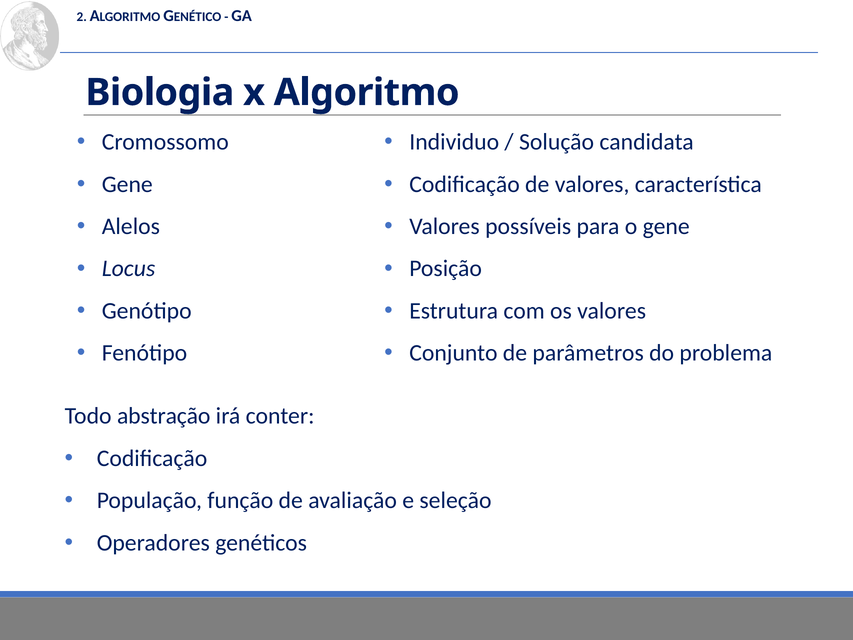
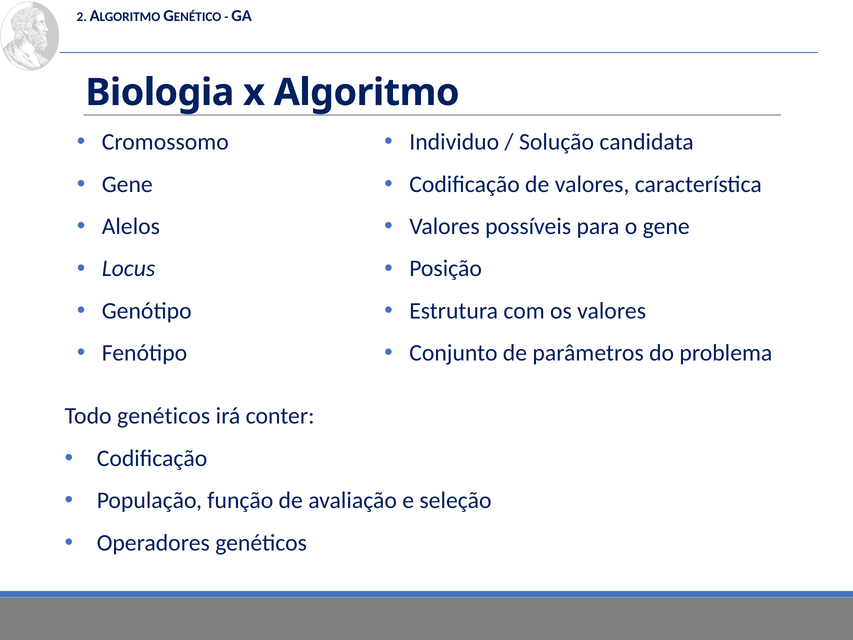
Todo abstração: abstração -> genéticos (164, 416)
